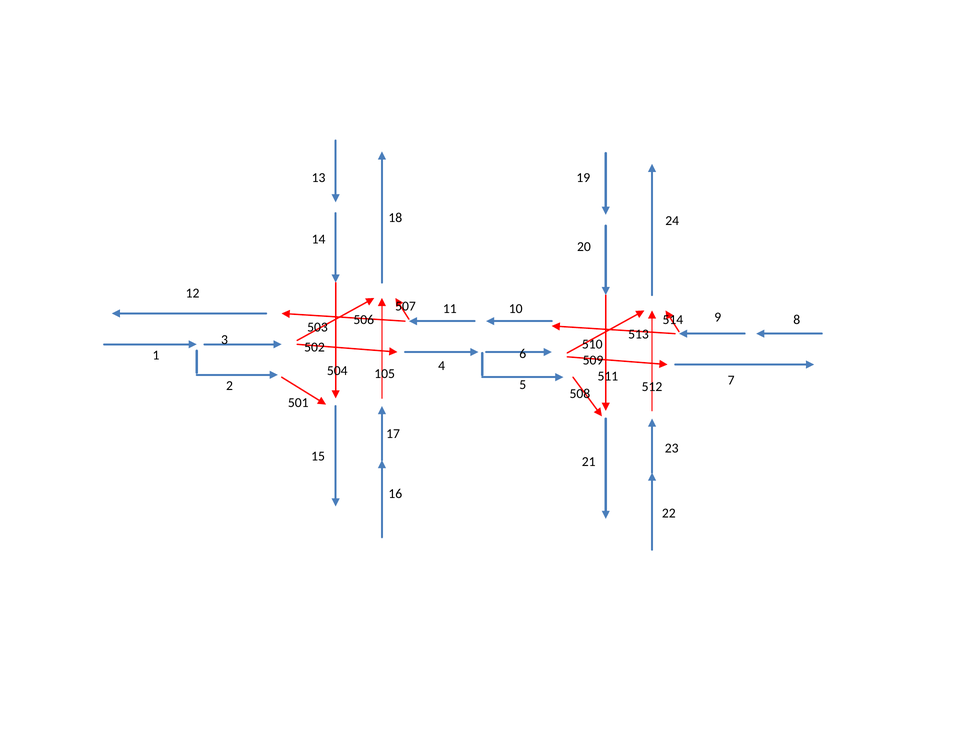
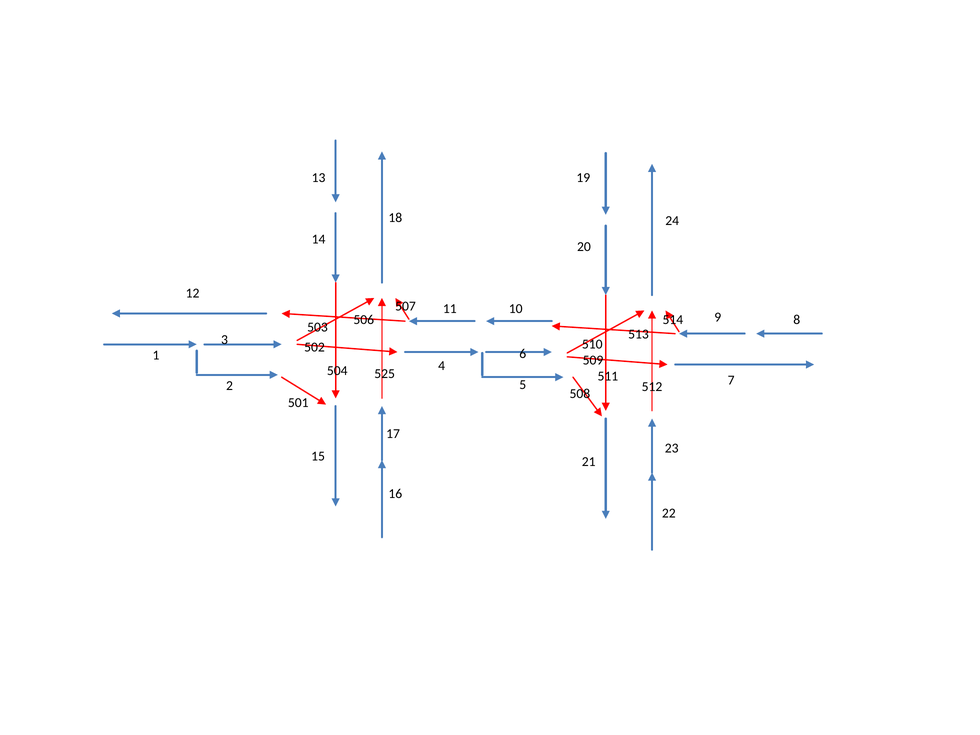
105: 105 -> 525 (385, 374)
